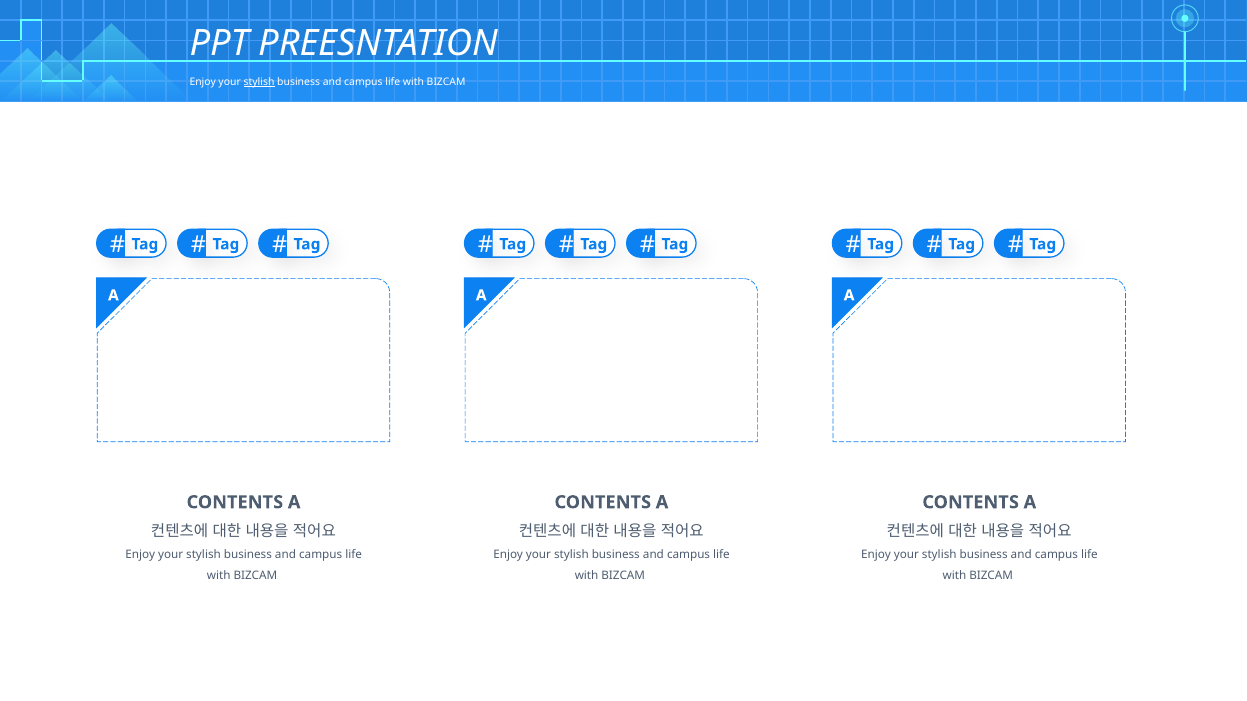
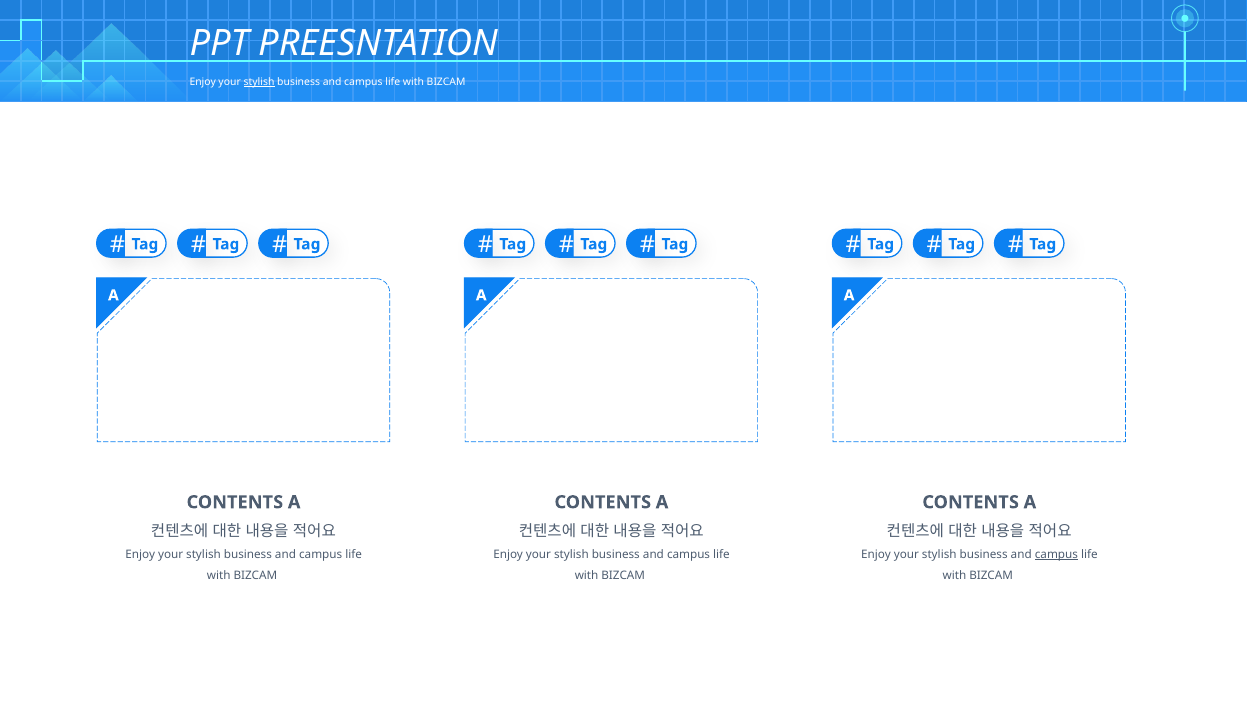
campus underline: none -> present (1056, 555)
